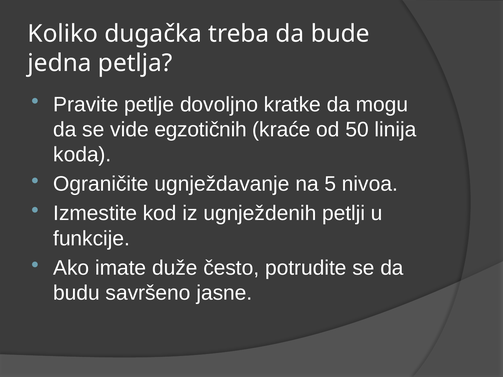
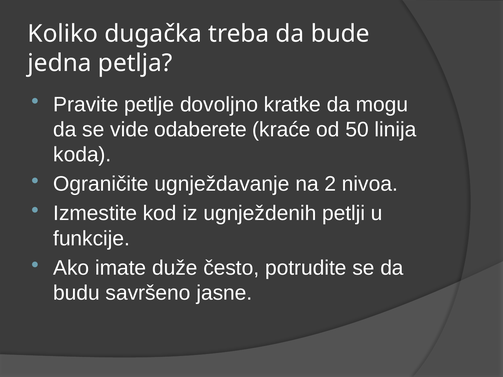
egzotičnih: egzotičnih -> odaberete (201, 130)
5: 5 -> 2 (330, 184)
